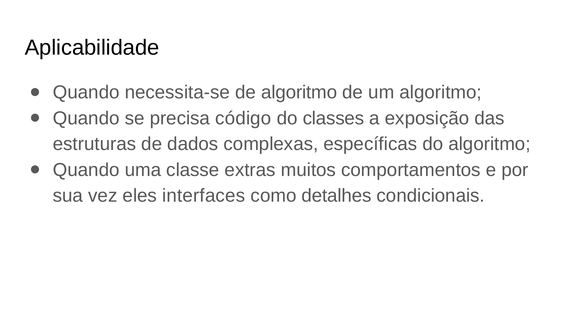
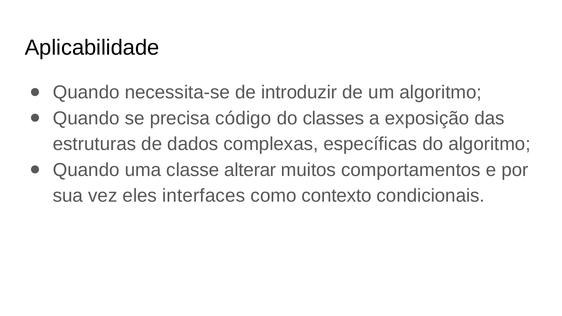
de algoritmo: algoritmo -> introduzir (299, 92)
extras: extras -> alterar (250, 170)
detalhes: detalhes -> contexto (337, 196)
